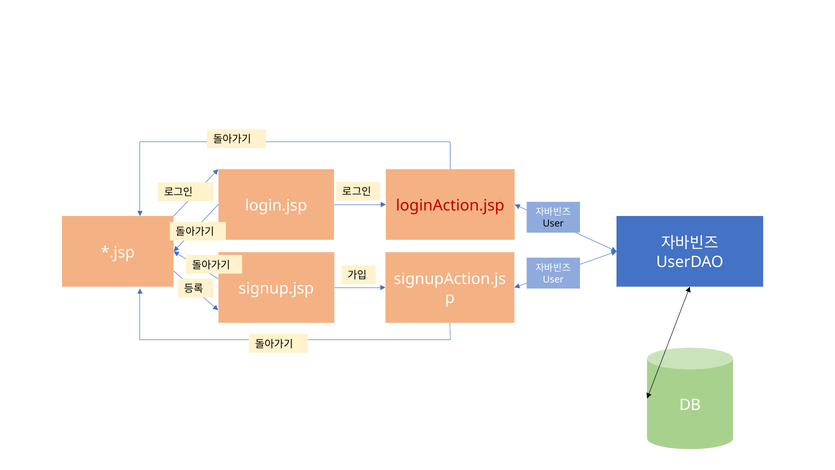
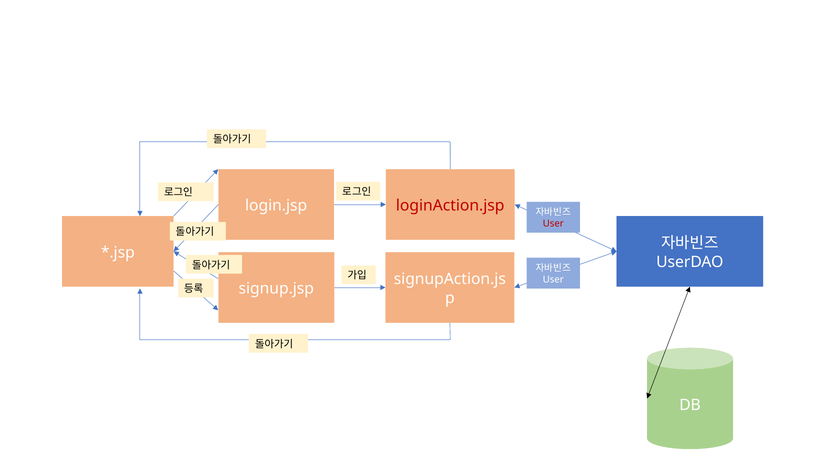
User colour: black -> red (553, 224)
